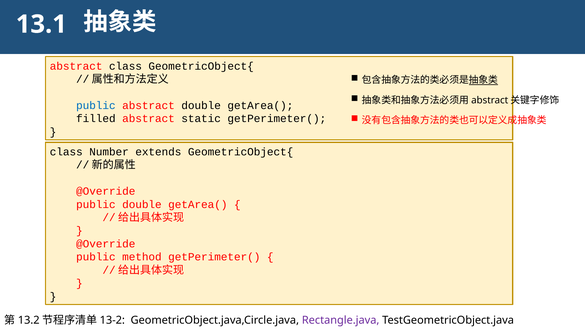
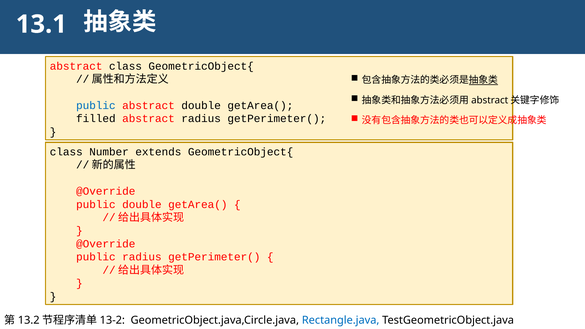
abstract static: static -> radius (201, 119)
public method: method -> radius (142, 257)
Rectangle.java colour: purple -> blue (341, 320)
